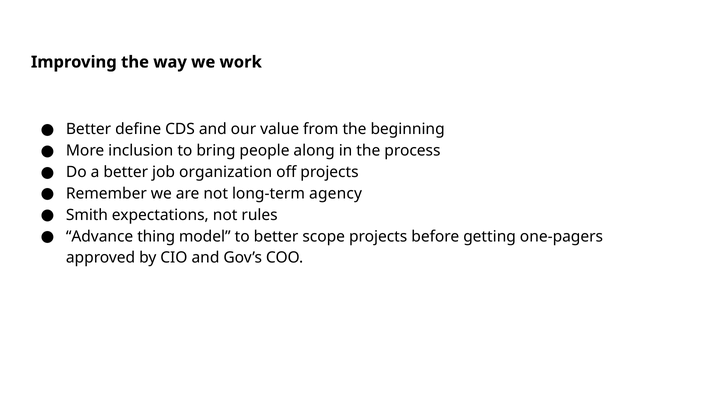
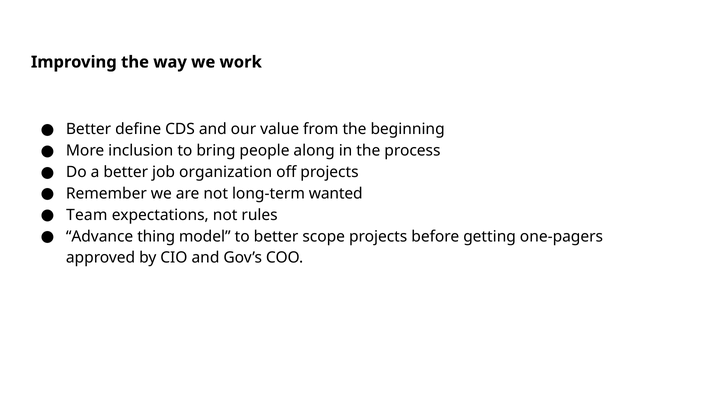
agency: agency -> wanted (336, 194)
Smith: Smith -> Team (87, 215)
